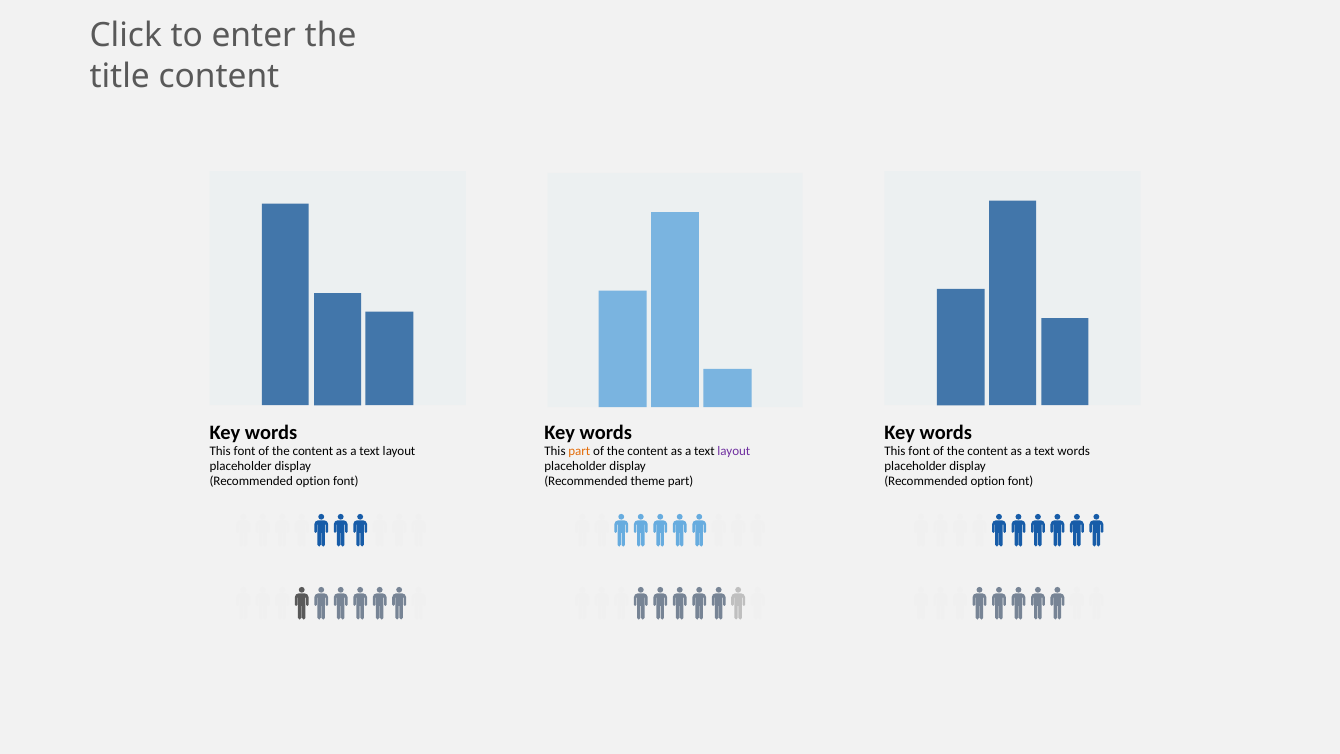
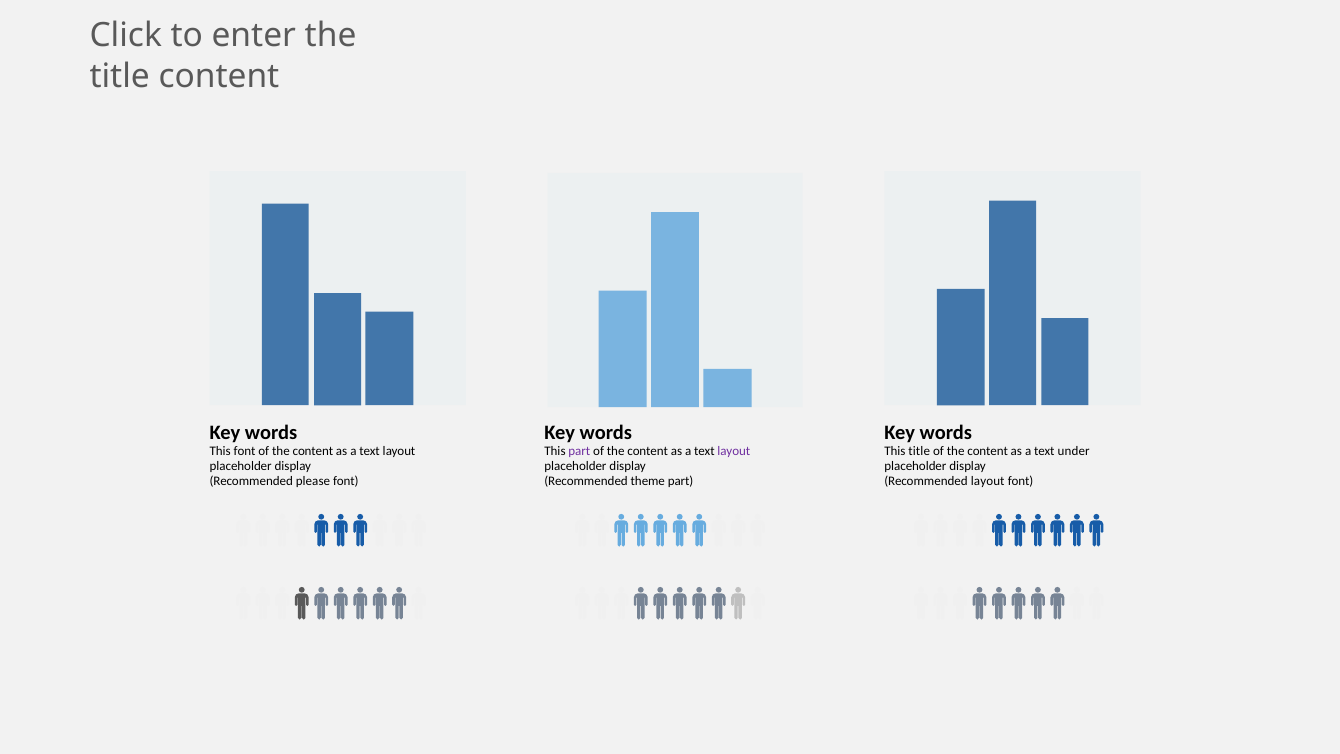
part colour: orange -> purple (579, 451)
font: font -> title (919, 451)
text words: words -> under (1074, 451)
option: option -> please (313, 481)
option: option -> layout (988, 481)
